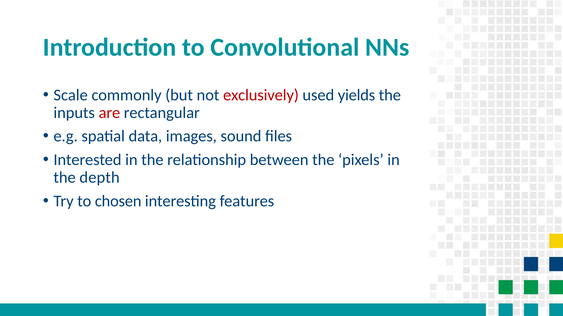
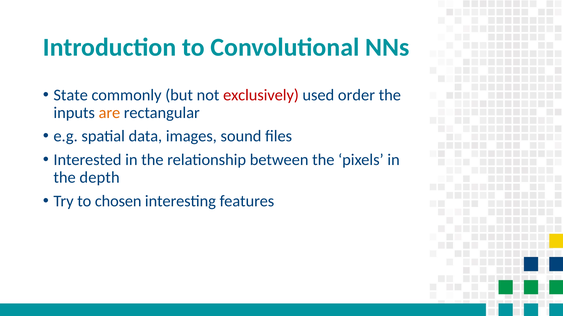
Scale: Scale -> State (71, 95)
yields: yields -> order (356, 95)
are colour: red -> orange (109, 113)
